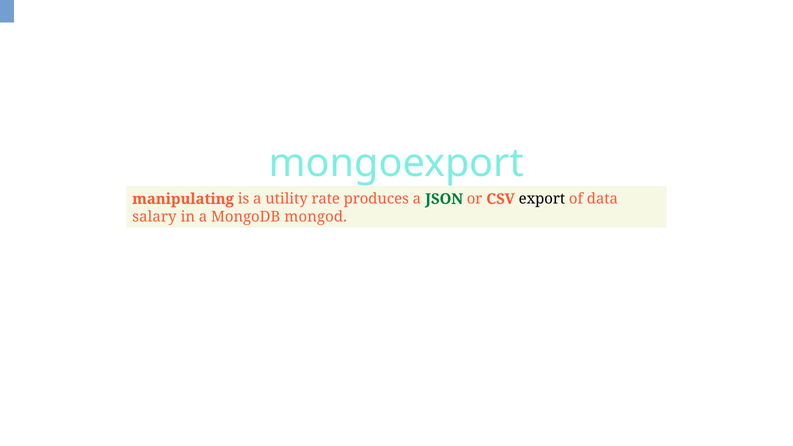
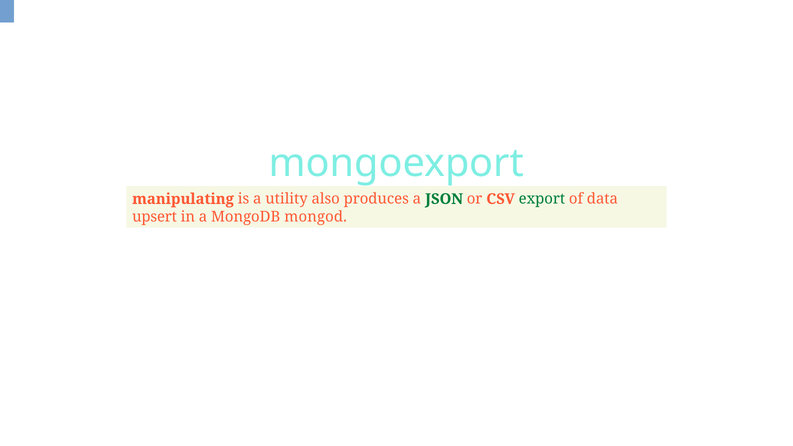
rate: rate -> also (326, 199)
export colour: black -> green (542, 199)
salary: salary -> upsert (155, 217)
